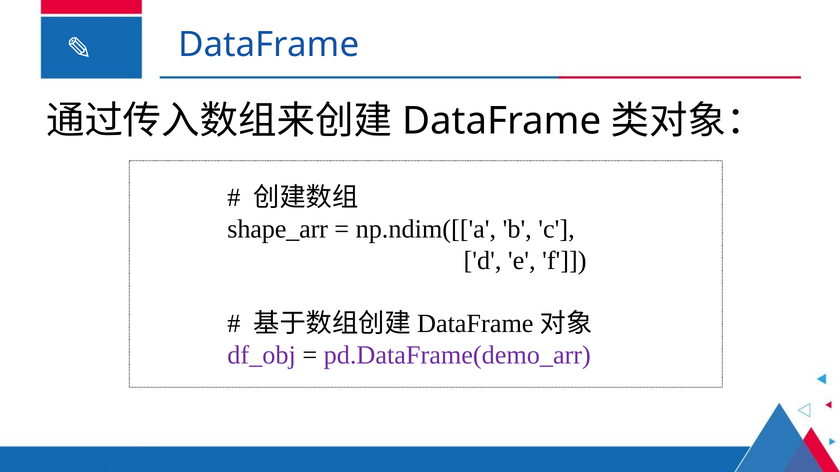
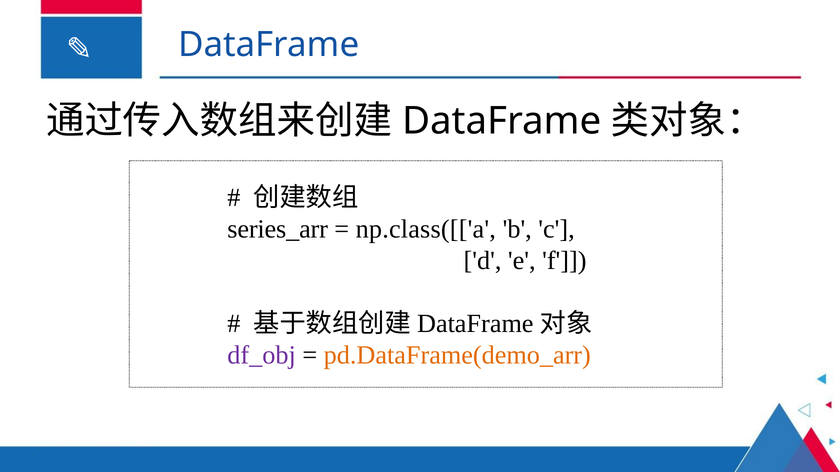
shape_arr: shape_arr -> series_arr (278, 229)
np.ndim([['a: np.ndim([['a -> np.class([['a (426, 229)
pd.DataFrame(demo_arr colour: purple -> orange (457, 355)
